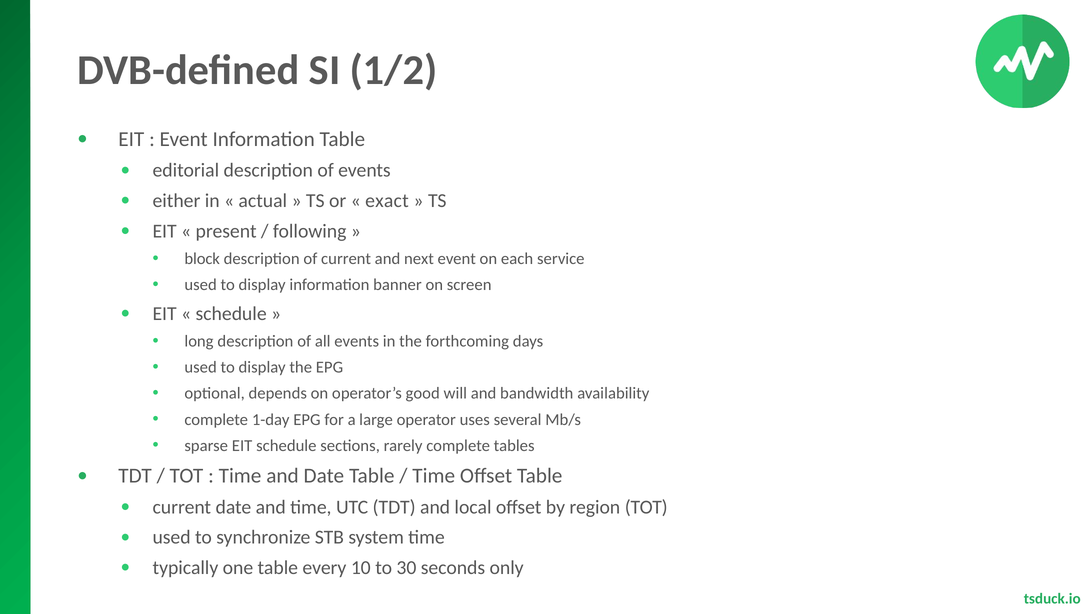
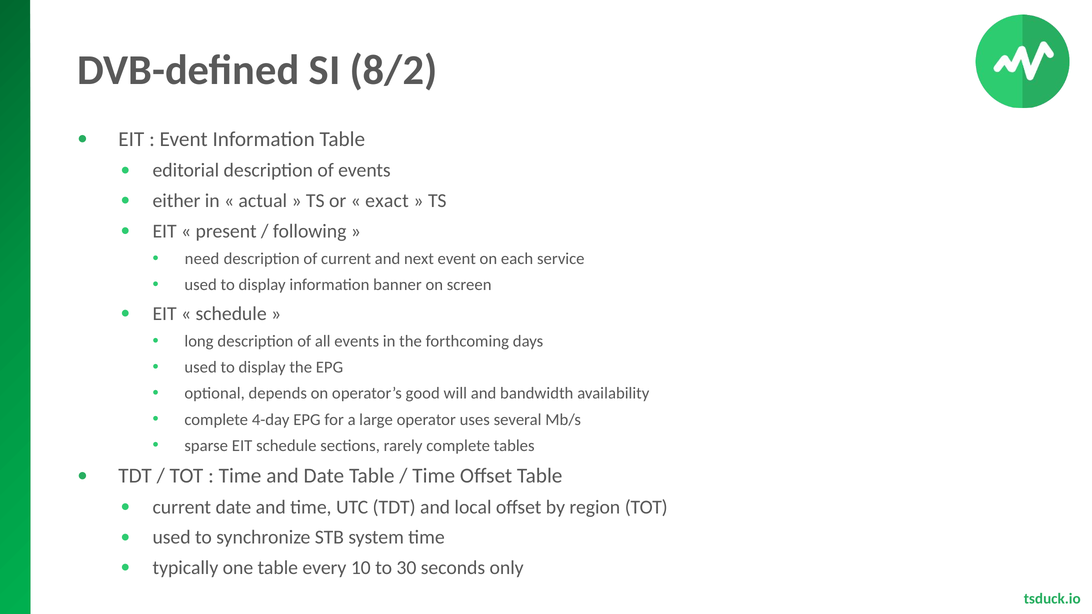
1/2: 1/2 -> 8/2 (394, 70)
block: block -> need (202, 259)
1-day: 1-day -> 4-day (271, 420)
